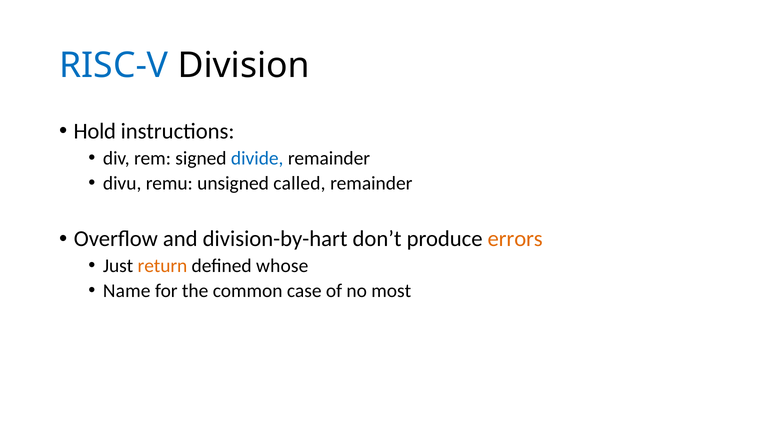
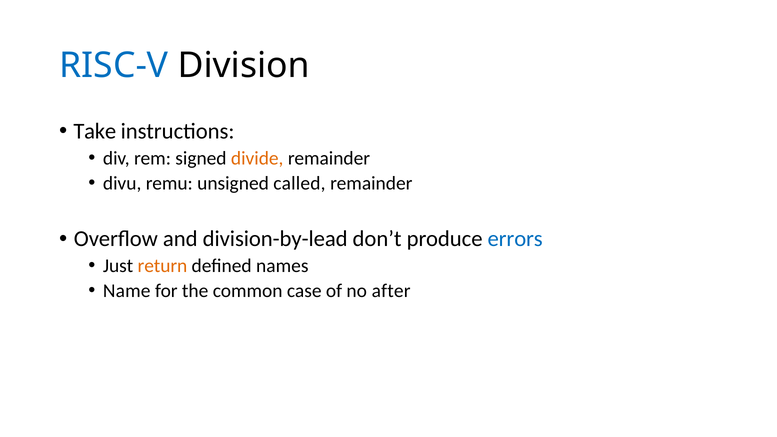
Hold: Hold -> Take (95, 131)
divide colour: blue -> orange (257, 158)
division-by-hart: division-by-hart -> division-by-lead (275, 239)
errors colour: orange -> blue (515, 239)
whose: whose -> names (282, 266)
most: most -> after (391, 291)
